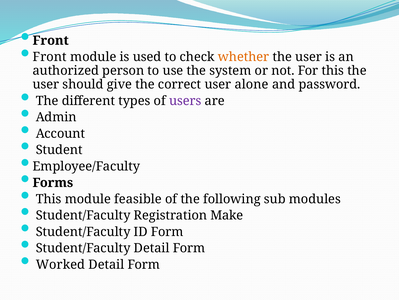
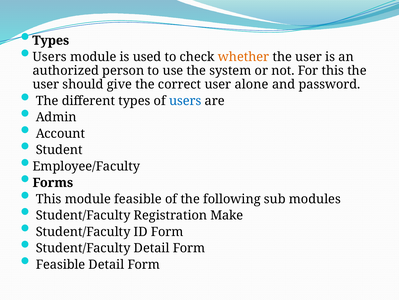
Front: Front -> Types (51, 40)
Front: Front -> Users (50, 57)
users colour: purple -> blue (185, 101)
Worked: Worked -> Feasible (60, 264)
